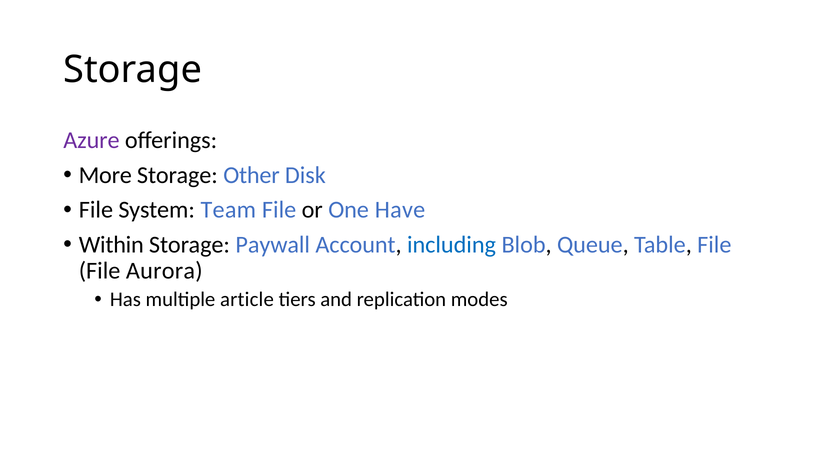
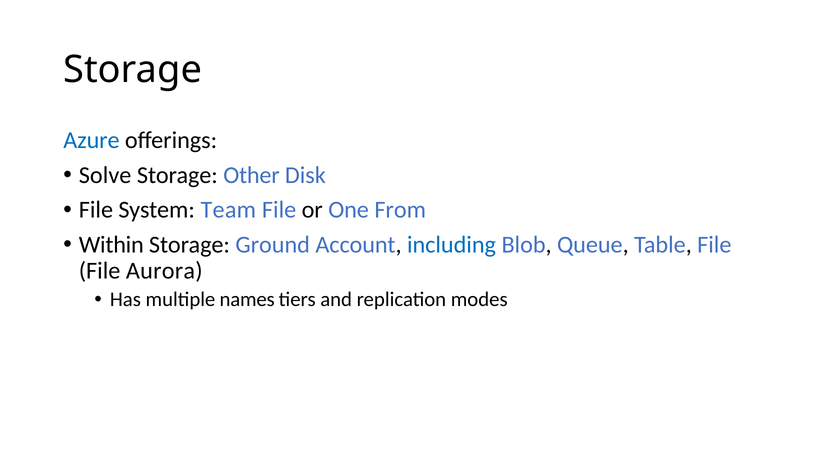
Azure colour: purple -> blue (91, 140)
More: More -> Solve (105, 175)
Have: Have -> From (400, 210)
Paywall: Paywall -> Ground (273, 245)
article: article -> names (247, 299)
